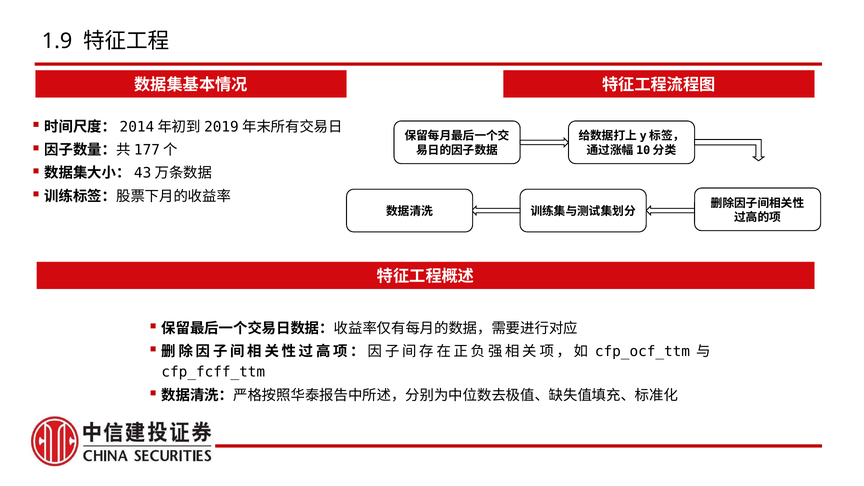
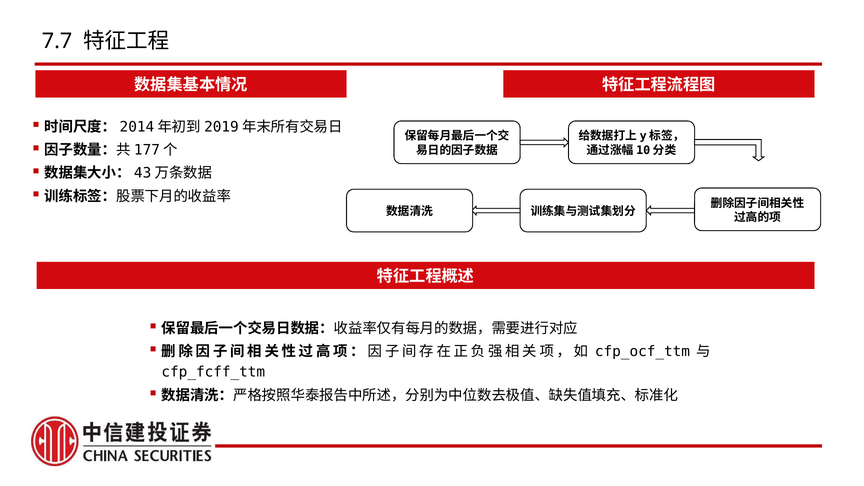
1.9: 1.9 -> 7.7 (57, 41)
